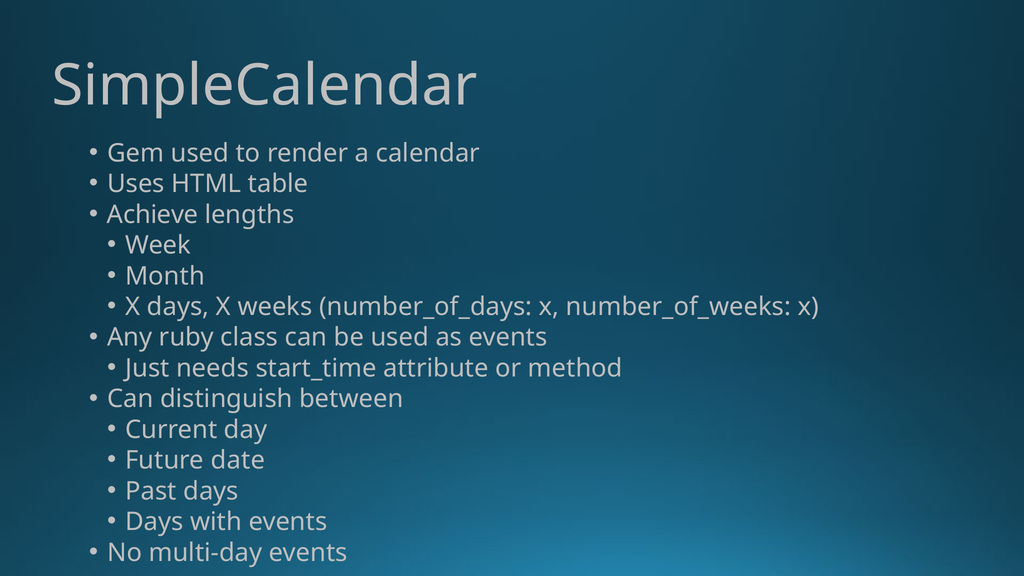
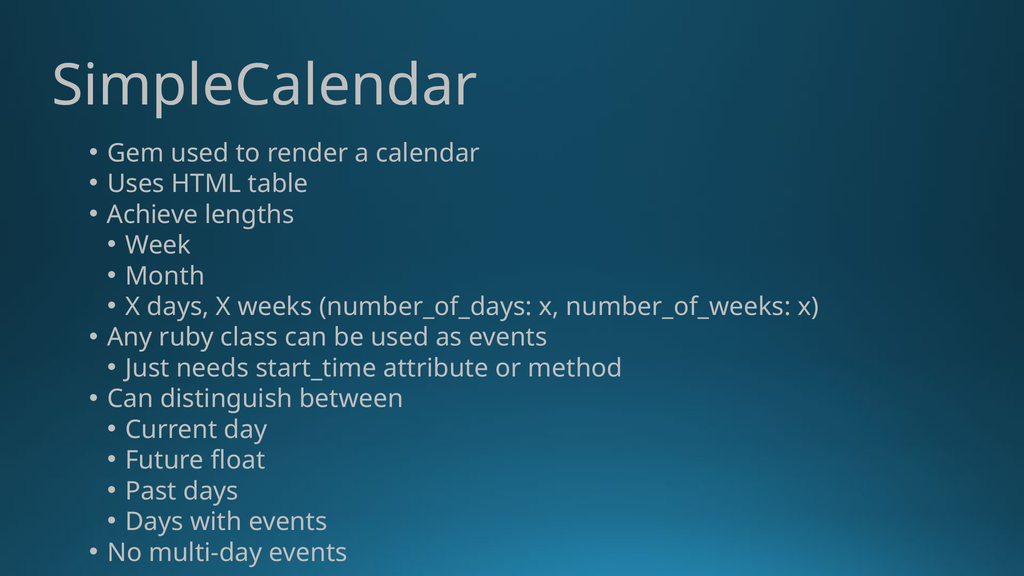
date: date -> float (238, 460)
